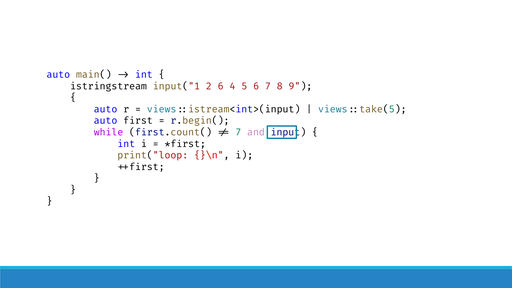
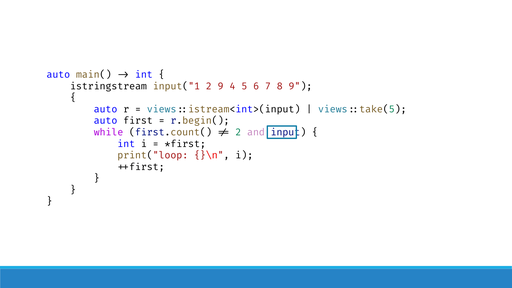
2 6: 6 -> 9 (221, 86)
7: 7 -> 2 (238, 132)
